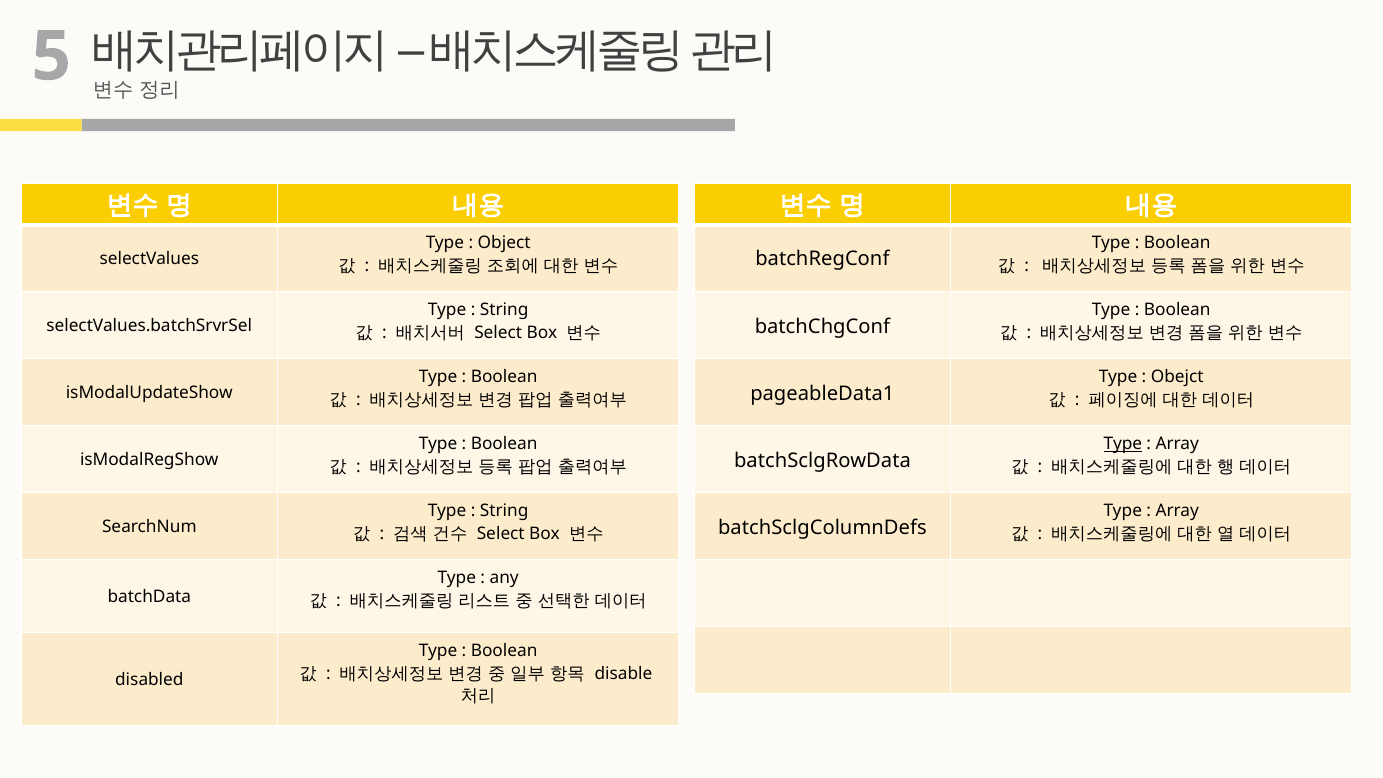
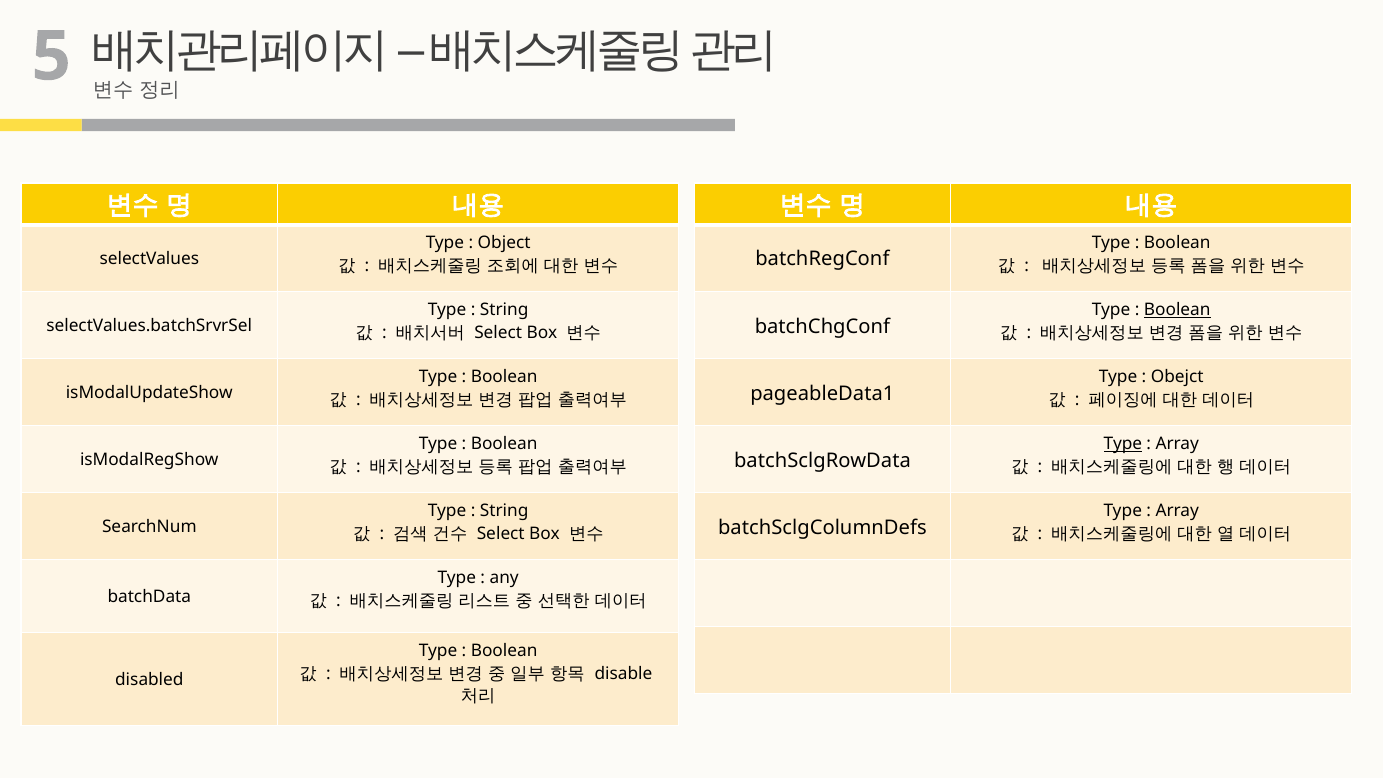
Boolean underline: none -> present (1177, 310)
